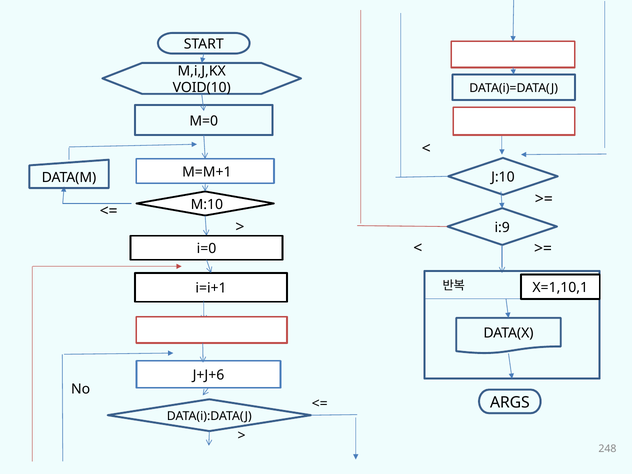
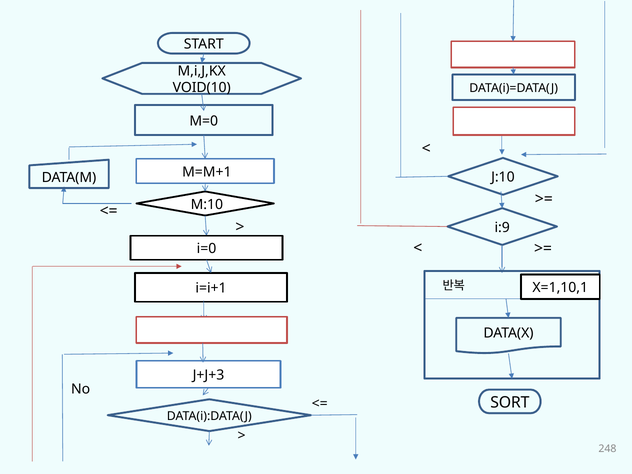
J+J+6: J+J+6 -> J+J+3 (208, 375)
ARGS: ARGS -> SORT (510, 403)
